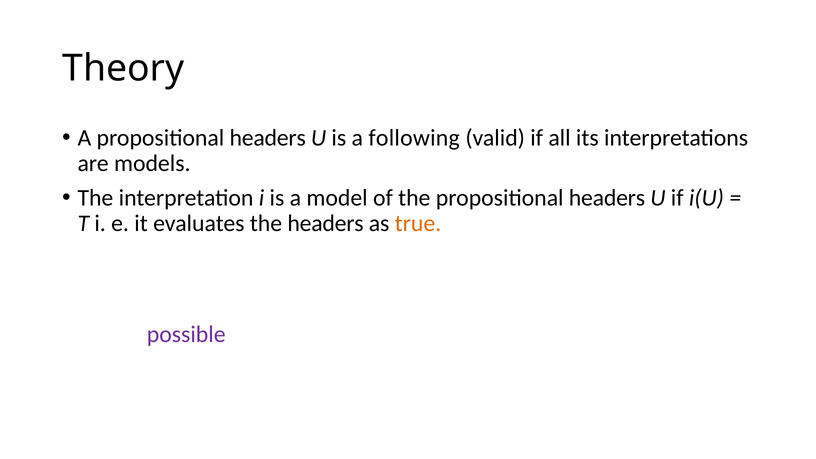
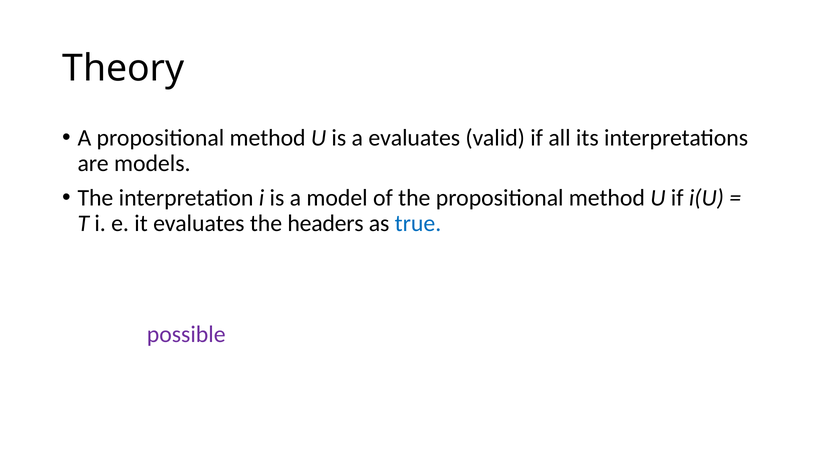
A propositional headers: headers -> method (268, 138)
a following: following -> evaluates (414, 138)
the propositional headers: headers -> method (607, 198)
true colour: orange -> blue (418, 223)
